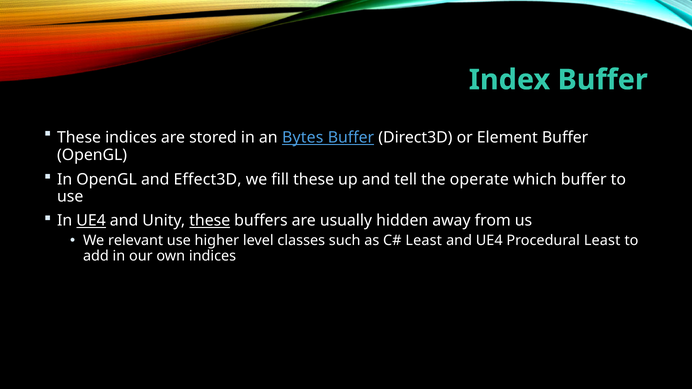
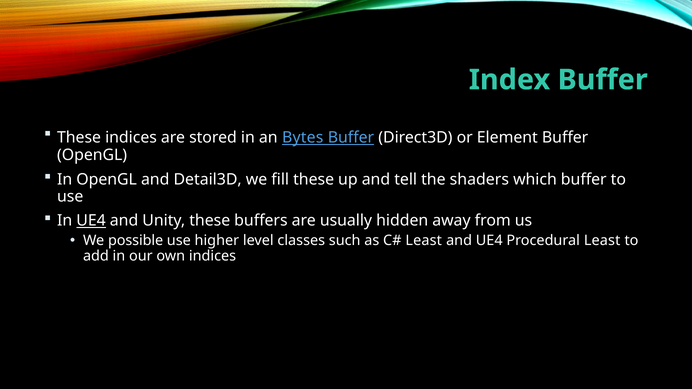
Effect3D: Effect3D -> Detail3D (208, 179)
operate: operate -> shaders (479, 179)
these underline: present -> none (210, 221)
relevant: relevant -> possible (136, 241)
